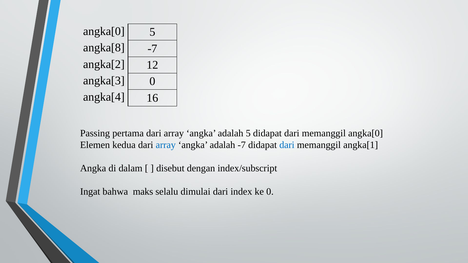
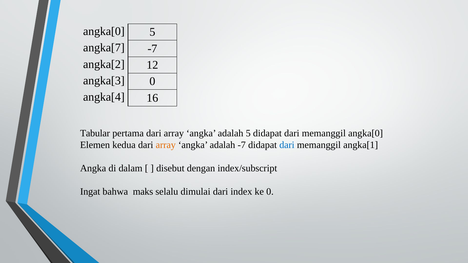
angka[8: angka[8 -> angka[7 (104, 48)
Passing: Passing -> Tabular (95, 133)
array colour: blue -> orange (166, 145)
